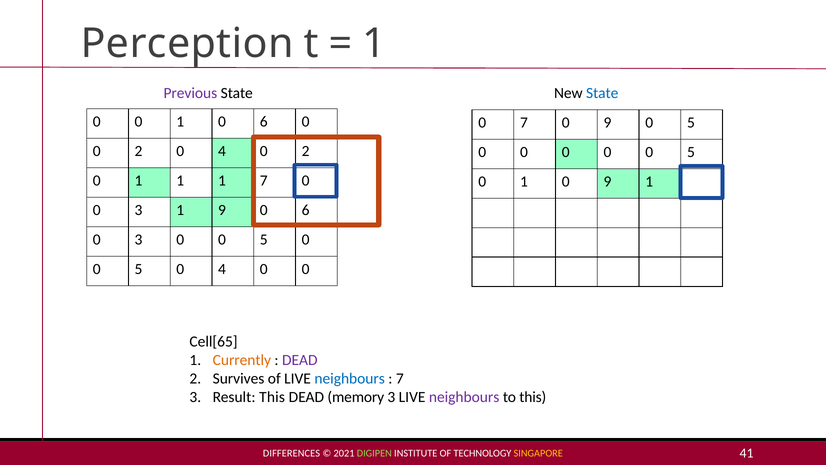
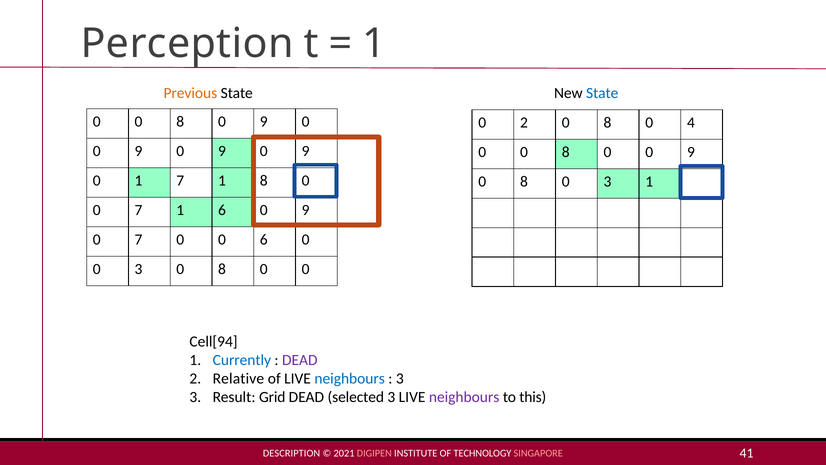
Previous colour: purple -> orange (190, 93)
1: 1 -> 8 (180, 121)
6: 6 -> 9 (264, 121)
0 7: 7 -> 2 (524, 122)
9: 9 -> 8 (607, 122)
5: 5 -> 4 (691, 122)
2: 2 -> 9 (139, 151)
4: 4 -> 9 (222, 151)
2: 2 -> 9 (306, 151)
0: 0 -> 8 (566, 152)
5: 5 -> 9 (691, 152)
0 1 1: 1 -> 7 (180, 180)
1 7: 7 -> 8 (264, 180)
1: 1 -> 8 (524, 181)
9: 9 -> 3 (607, 181)
3: 3 -> 7 (139, 210)
1 9: 9 -> 6 (222, 210)
6: 6 -> 9 (306, 210)
3: 3 -> 7 (139, 239)
5: 5 -> 6 (264, 239)
5: 5 -> 3 (139, 269)
4: 4 -> 8 (222, 269)
Cell[65: Cell[65 -> Cell[94 (214, 341)
Currently colour: orange -> blue (242, 360)
Survives: Survives -> Relative (238, 378)
7: 7 -> 3 (400, 378)
Result This: This -> Grid (272, 397)
memory: memory -> selected (356, 397)
DIFFERENCES: DIFFERENCES -> DESCRIPTION (292, 453)
DIGIPEN colour: light green -> pink (374, 453)
SINGAPORE colour: yellow -> pink (538, 453)
